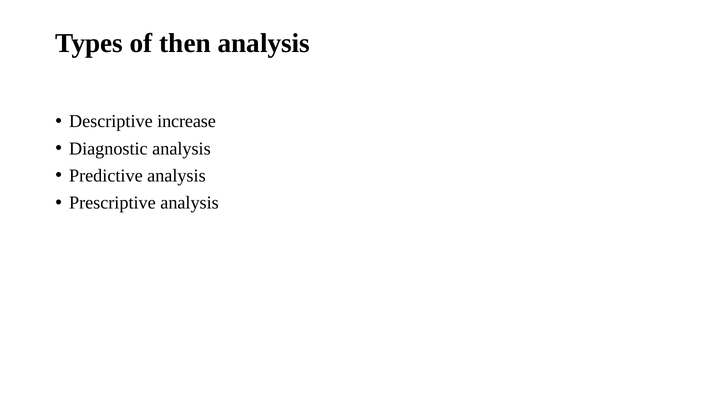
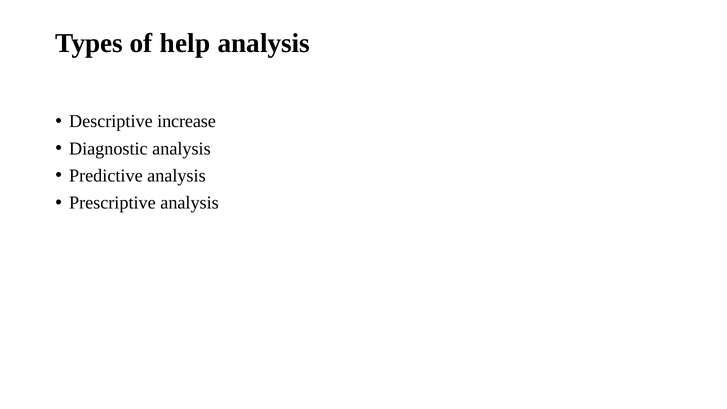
then: then -> help (185, 43)
